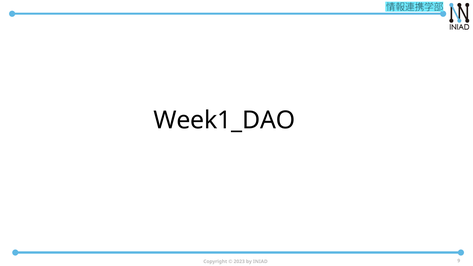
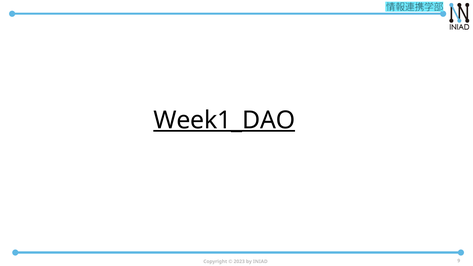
Week1_DAO underline: none -> present (224, 120)
